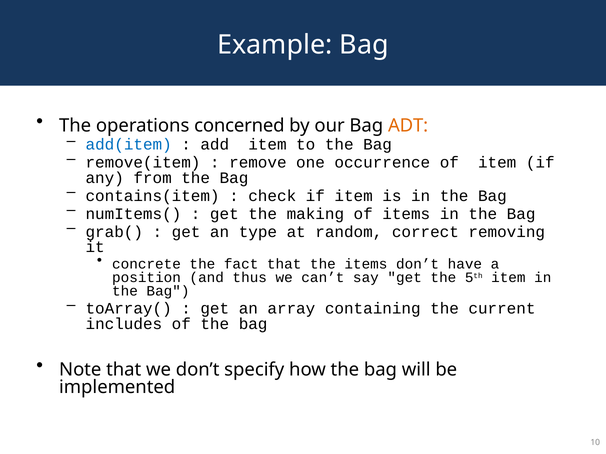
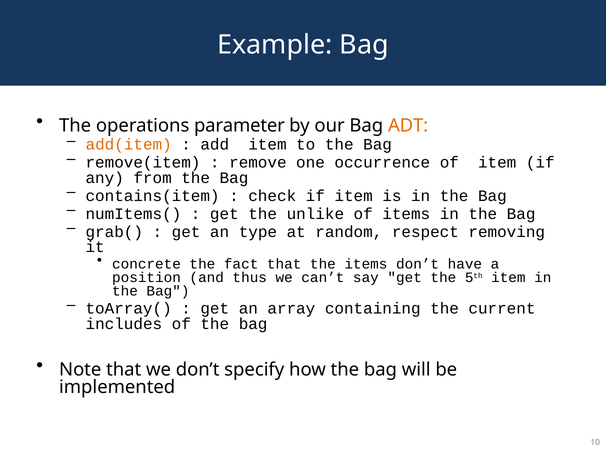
concerned: concerned -> parameter (239, 126)
add(item colour: blue -> orange (129, 145)
making: making -> unlike (315, 214)
correct: correct -> respect (425, 232)
